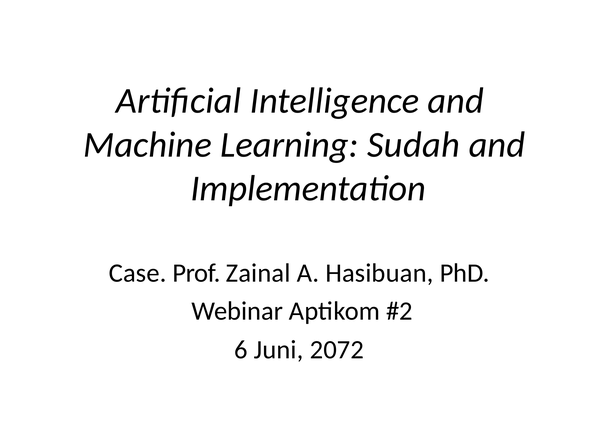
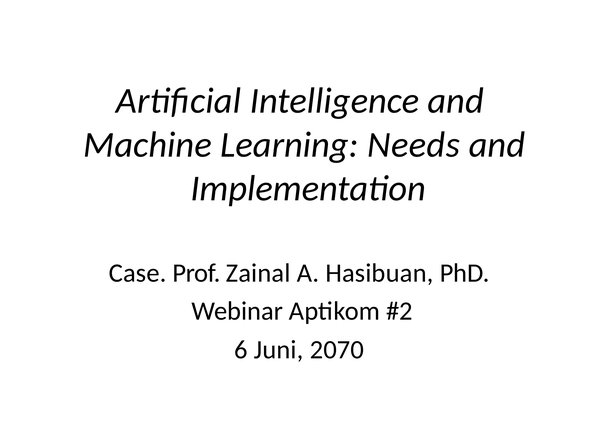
Sudah: Sudah -> Needs (414, 145)
2072: 2072 -> 2070 (337, 350)
